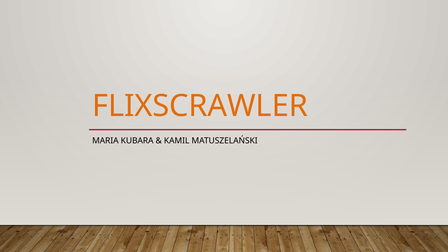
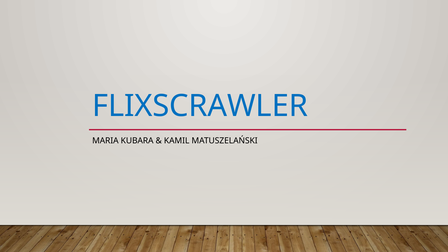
FLIXSCRAWLER colour: orange -> blue (200, 106)
